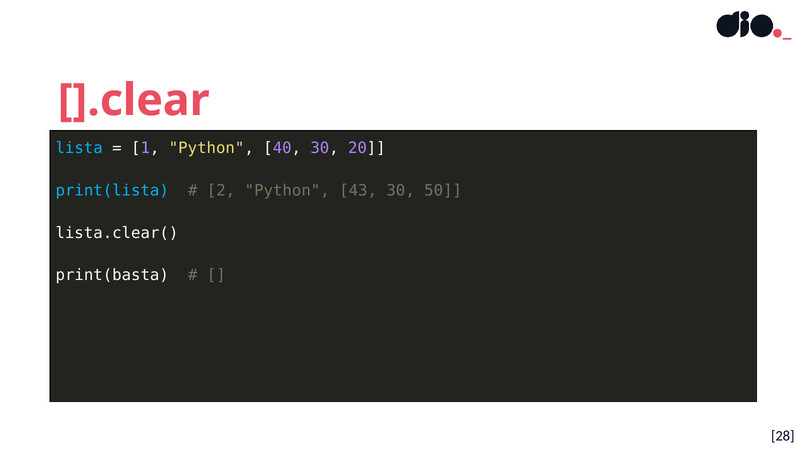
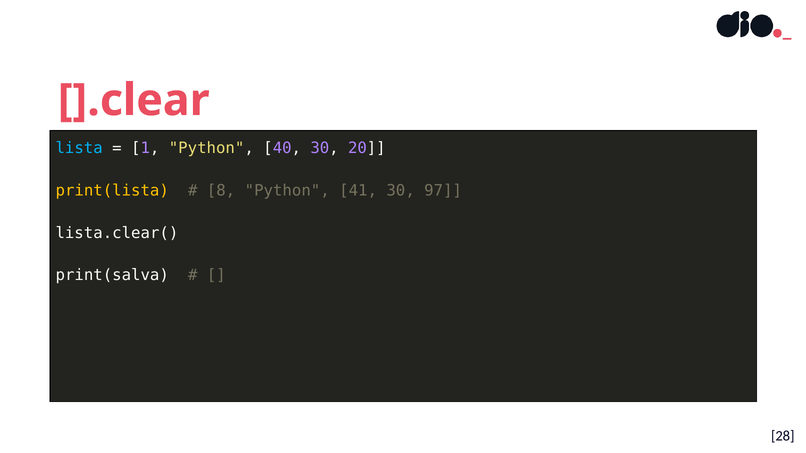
print(lista colour: light blue -> yellow (112, 191)
2: 2 -> 8 (221, 191)
43: 43 -> 41 (358, 191)
50: 50 -> 97 (443, 191)
print(basta: print(basta -> print(salva (112, 275)
